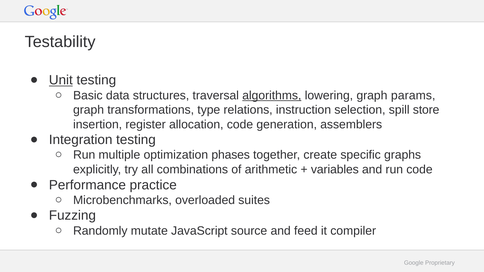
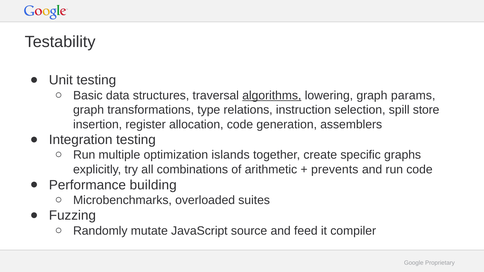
Unit underline: present -> none (61, 80)
phases: phases -> islands (231, 155)
variables: variables -> prevents (335, 170)
practice: practice -> building (153, 185)
